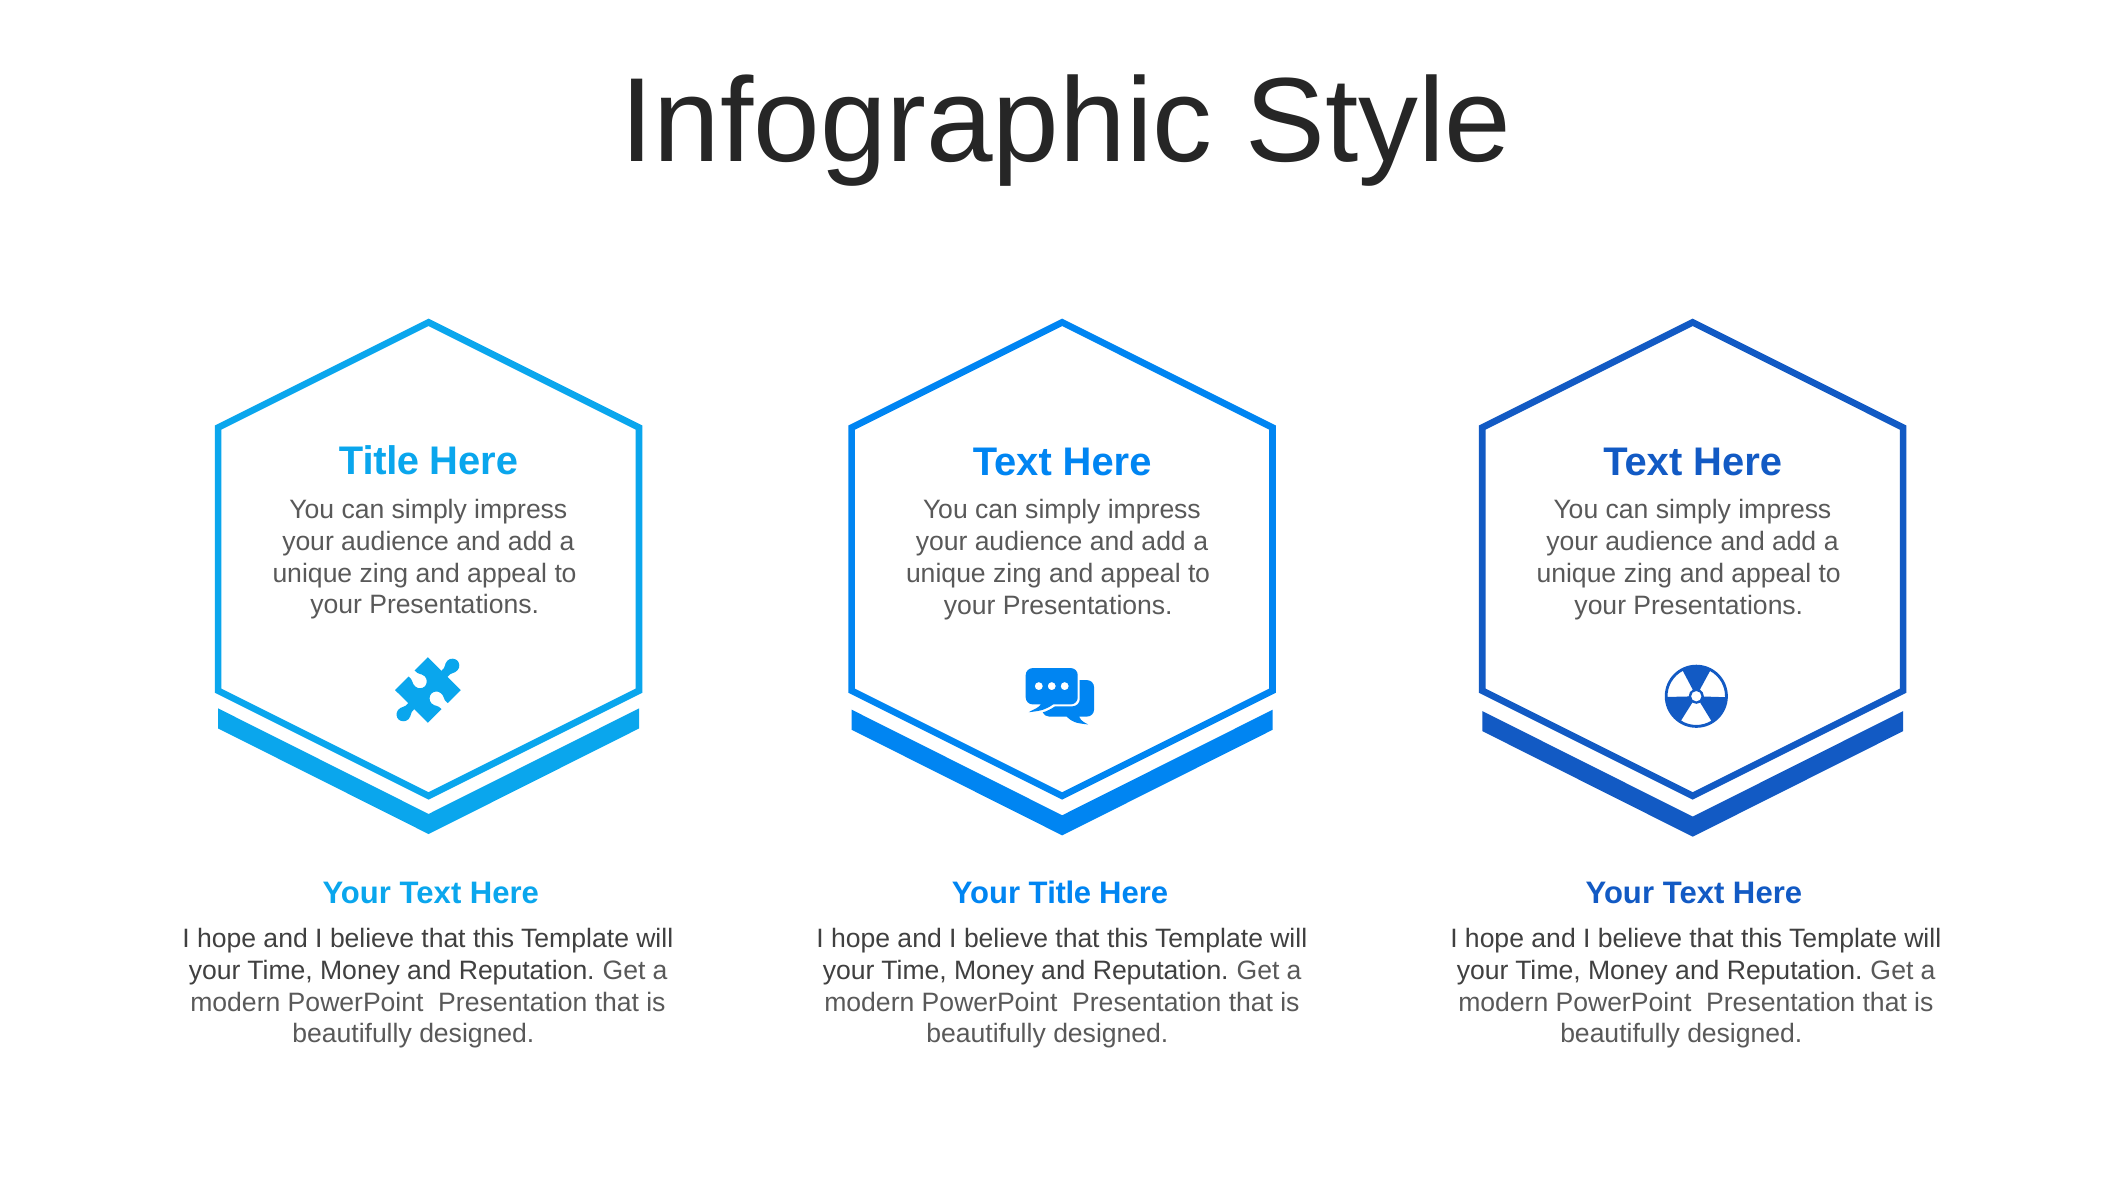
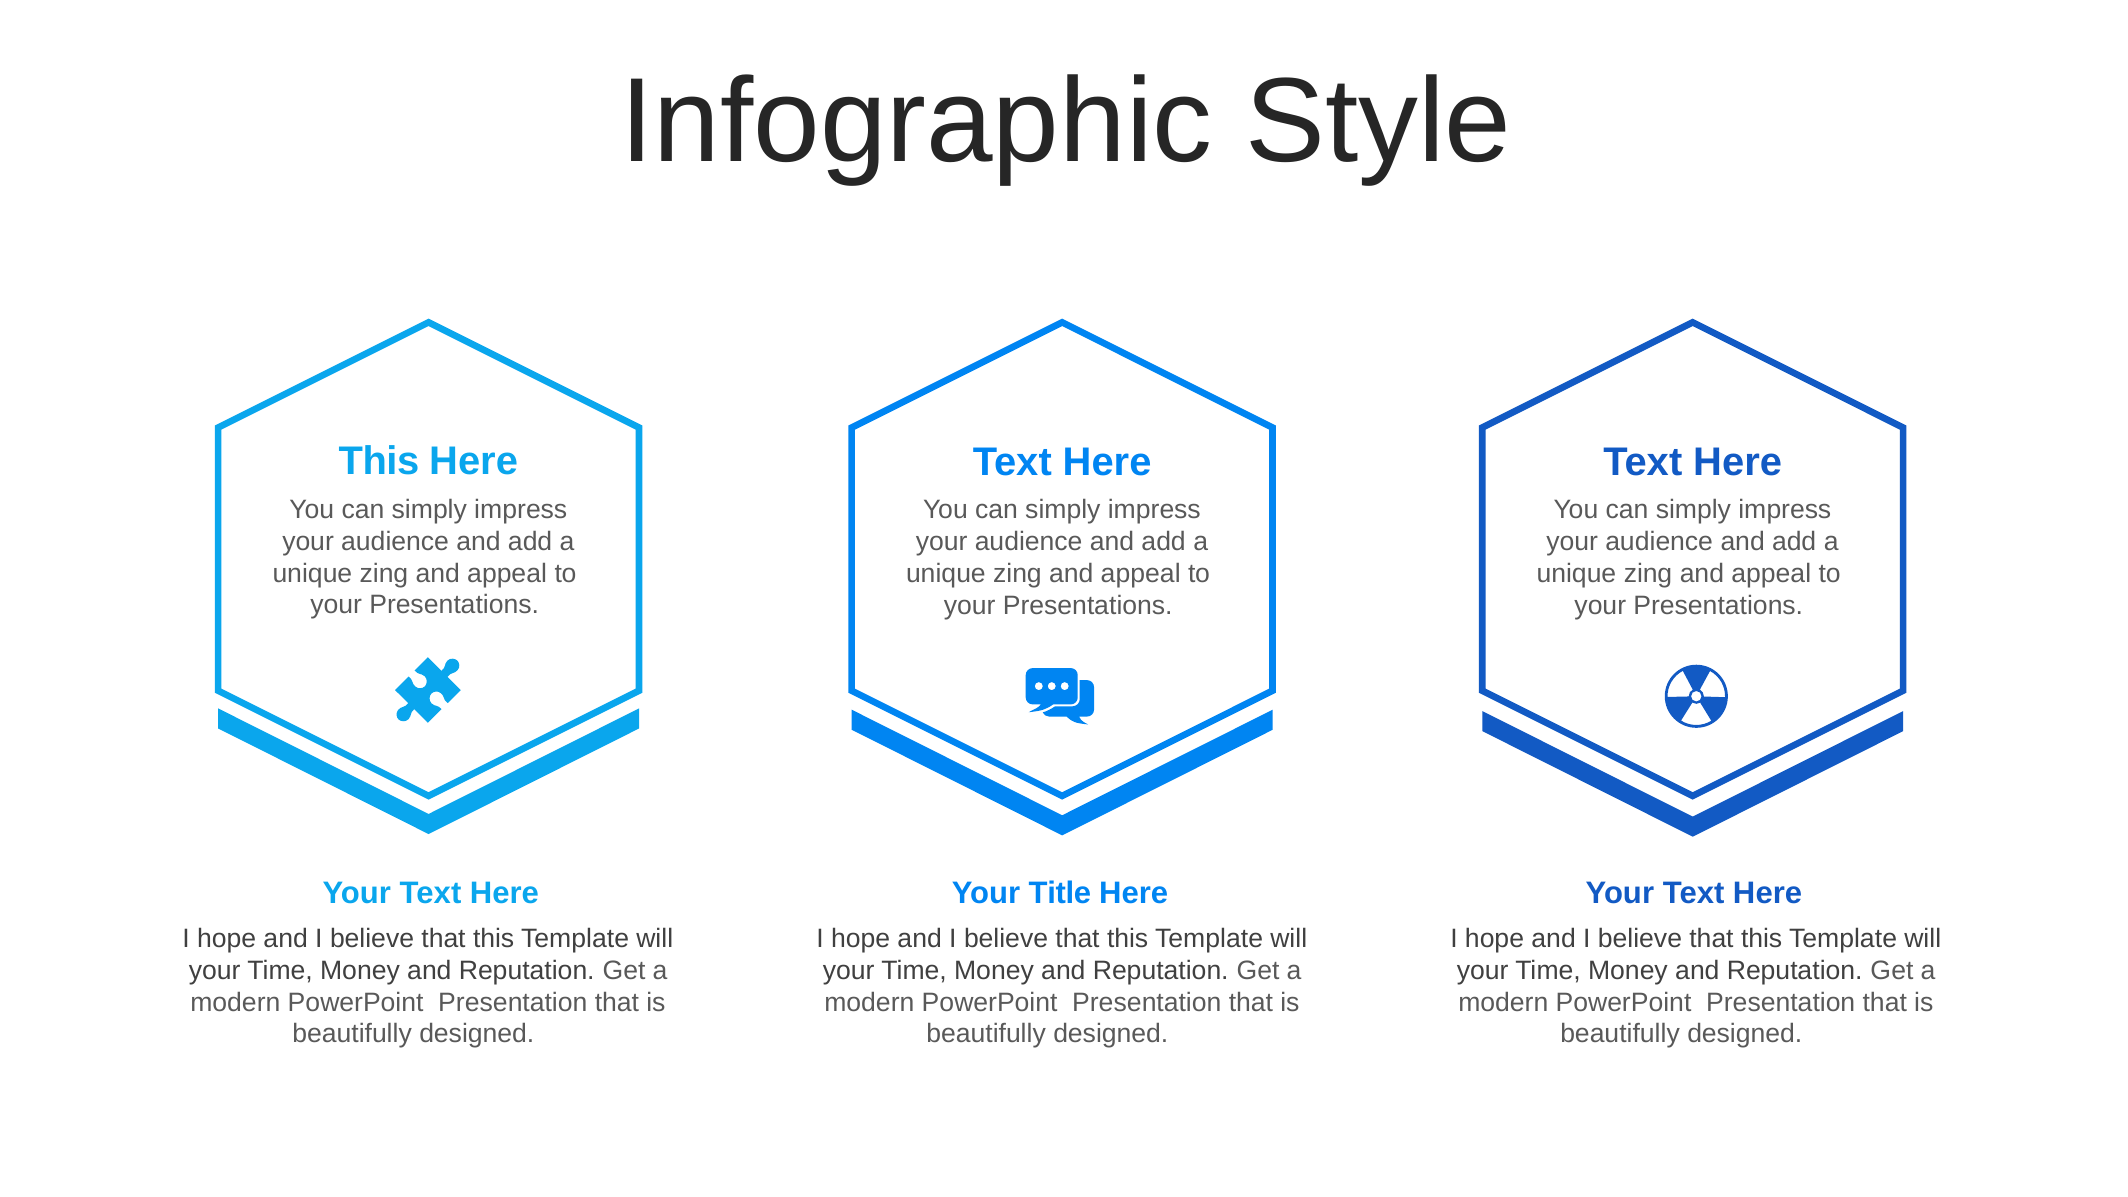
Title: Title -> This (379, 462)
